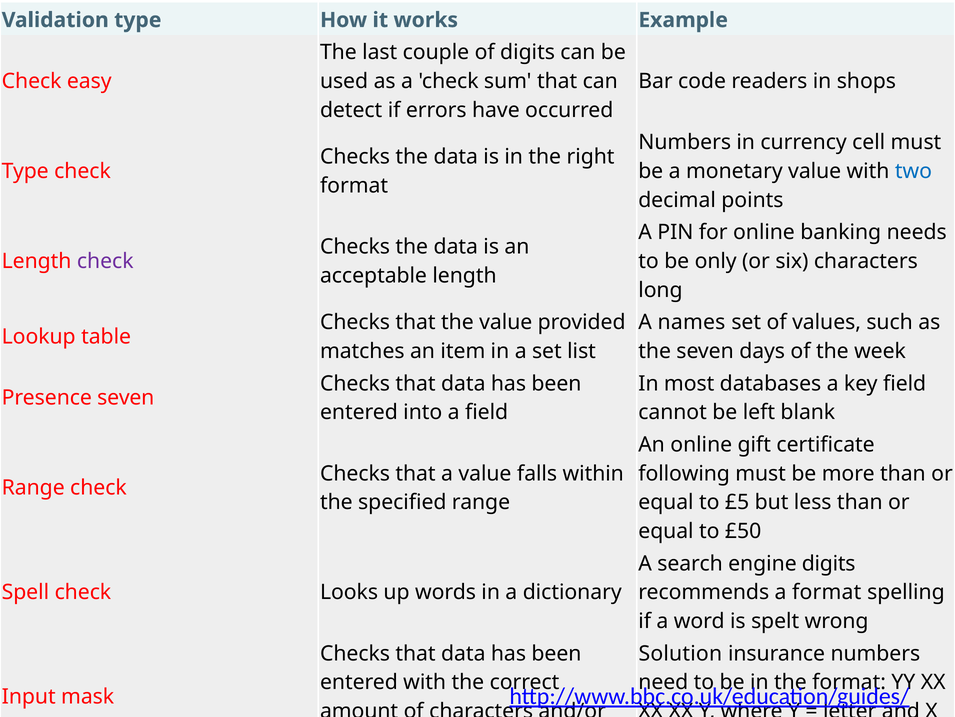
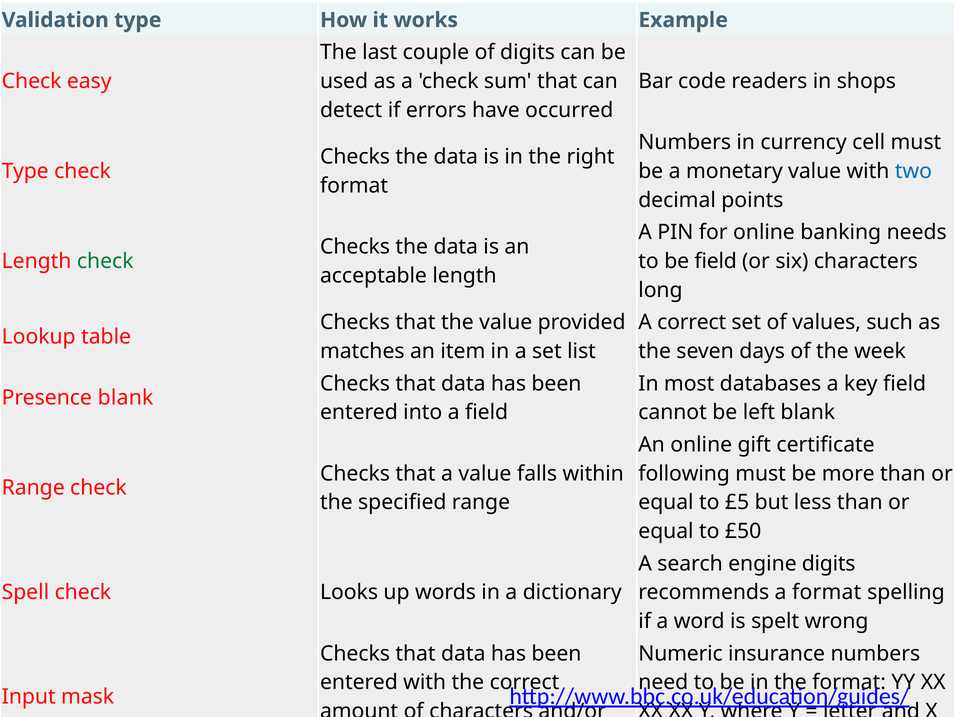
check colour: purple -> green (105, 261)
be only: only -> field (716, 261)
A names: names -> correct (692, 322)
Presence seven: seven -> blank (126, 398)
Solution: Solution -> Numeric (681, 653)
